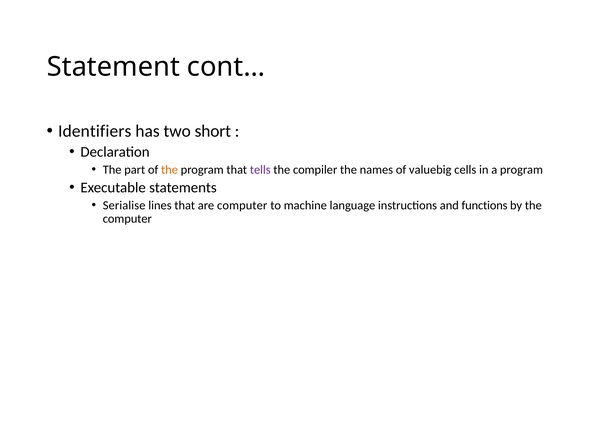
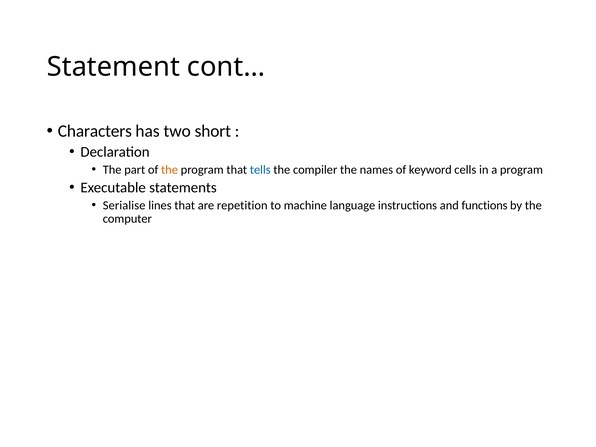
Identifiers: Identifiers -> Characters (95, 131)
tells colour: purple -> blue (260, 170)
valuebig: valuebig -> keyword (430, 170)
are computer: computer -> repetition (242, 205)
